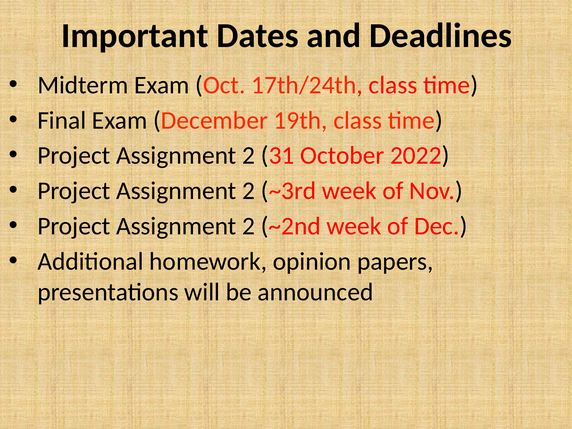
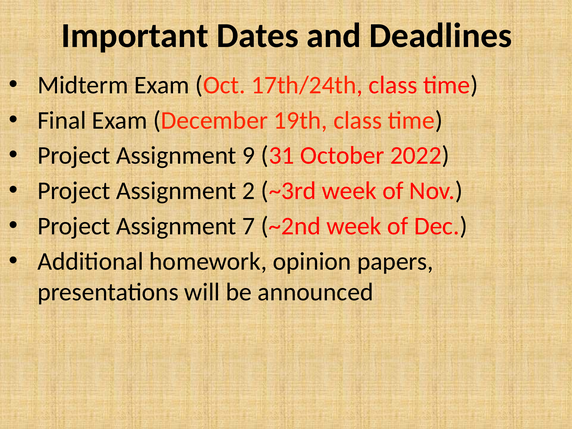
2: 2 -> 9 (249, 156)
2: 2 -> 7 (249, 226)
